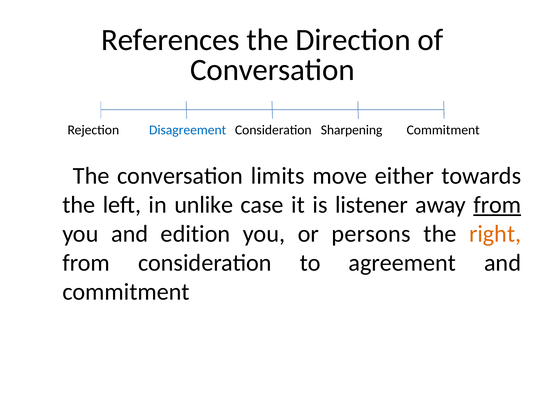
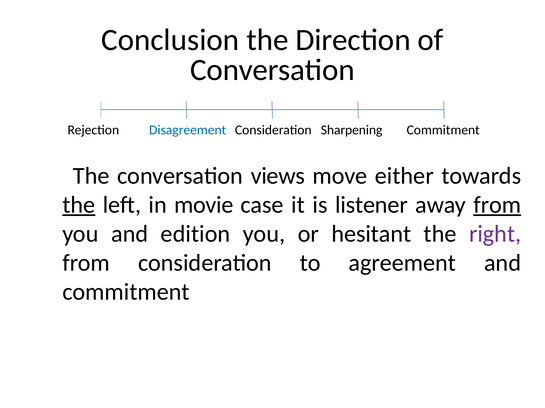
References: References -> Conclusion (170, 40)
limits: limits -> views (278, 176)
the underline: none -> present (79, 205)
unlike: unlike -> movie (204, 205)
persons: persons -> hesitant (371, 234)
right colour: orange -> purple (495, 234)
